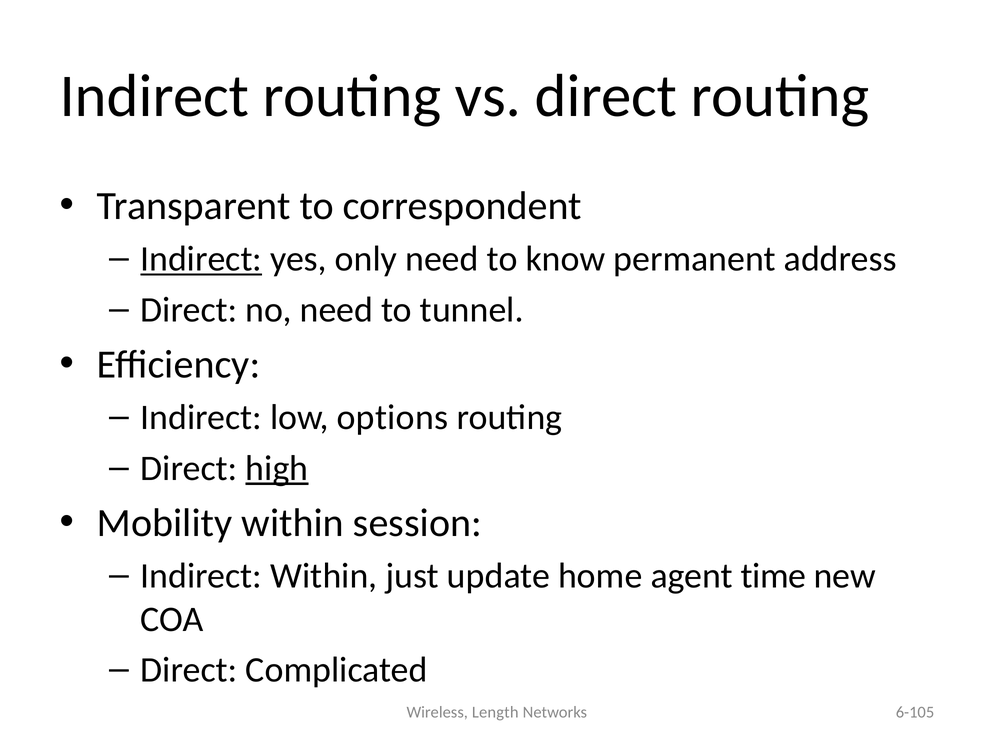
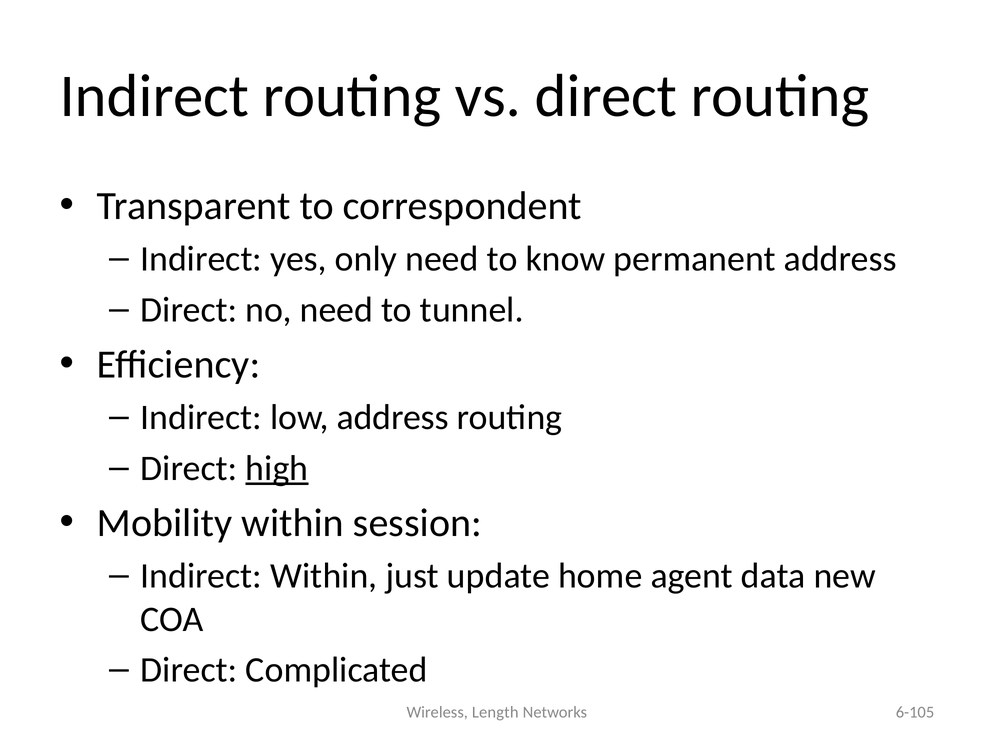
Indirect underline: present -> none (201, 259)
low options: options -> address (393, 417)
time: time -> data (773, 576)
